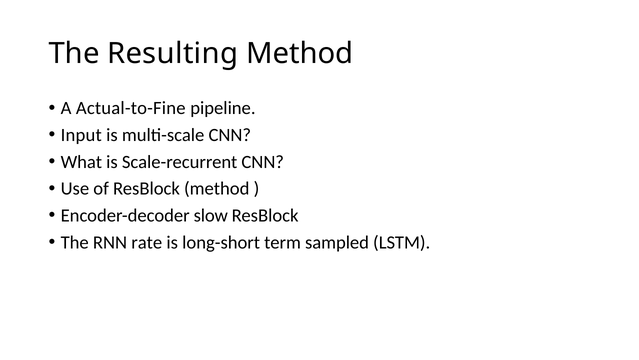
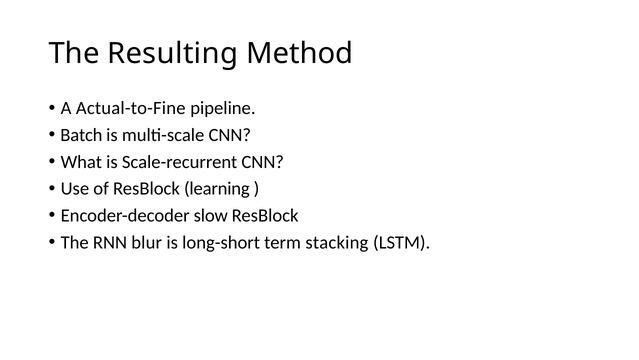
Input: Input -> Batch (81, 135)
ResBlock method: method -> learning (217, 188)
rate: rate -> blur (147, 242)
sampled: sampled -> stacking (337, 242)
